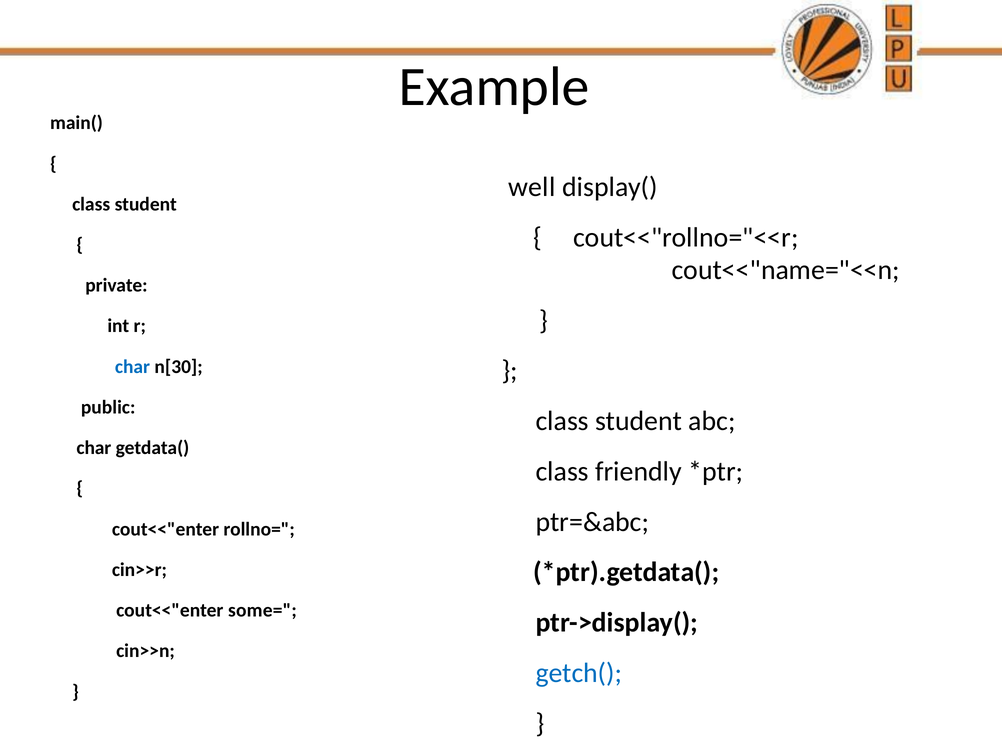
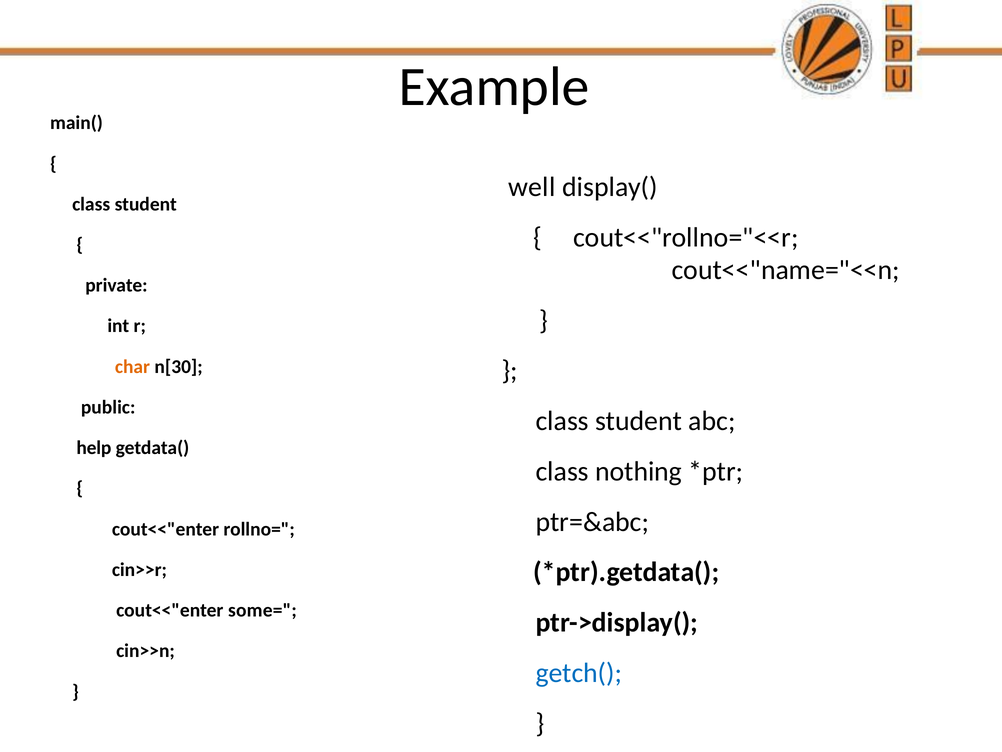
char colour: blue -> orange (132, 366)
char: char -> help (94, 448)
friendly: friendly -> nothing (639, 471)
